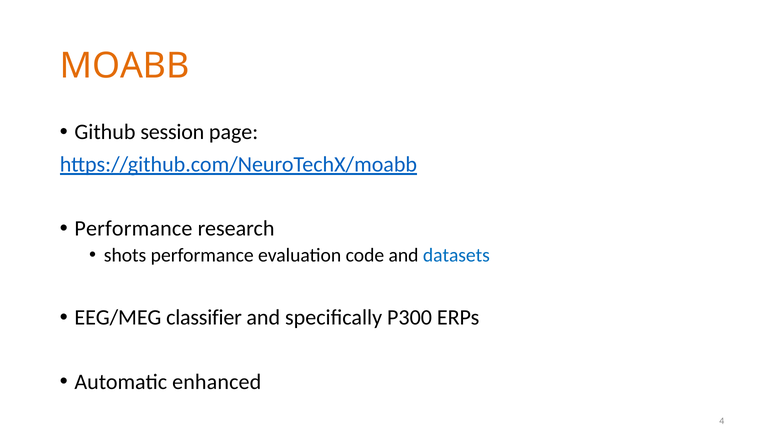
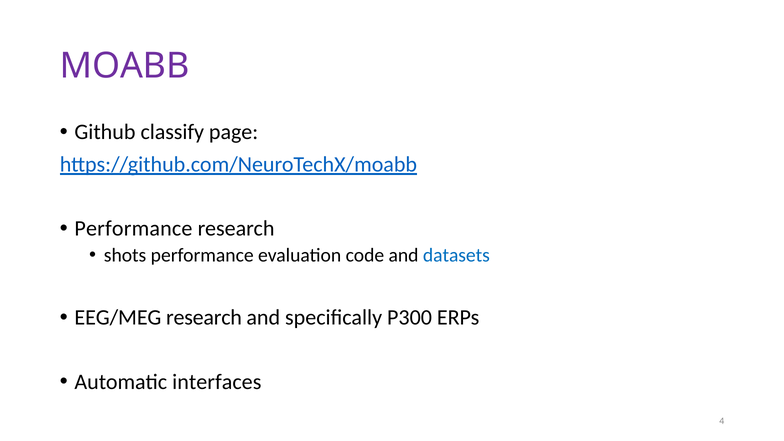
MOABB colour: orange -> purple (125, 66)
session: session -> classify (172, 132)
EEG/MEG classifier: classifier -> research (204, 318)
enhanced: enhanced -> interfaces (217, 382)
